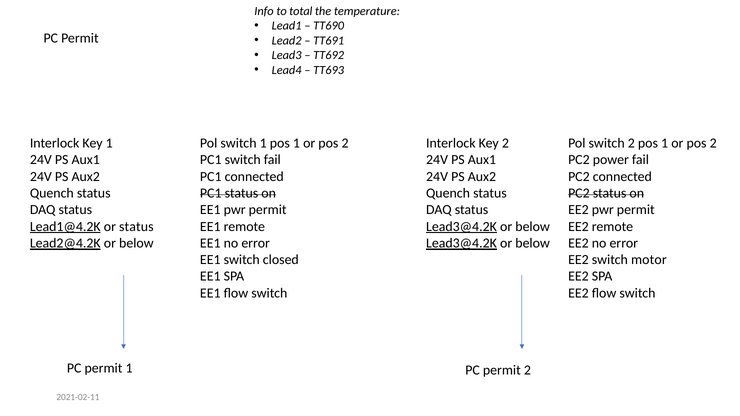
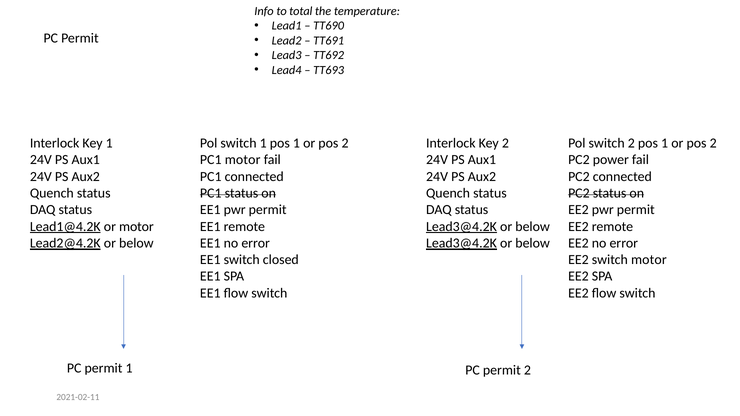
PC1 switch: switch -> motor (243, 160)
or status: status -> motor (136, 227)
